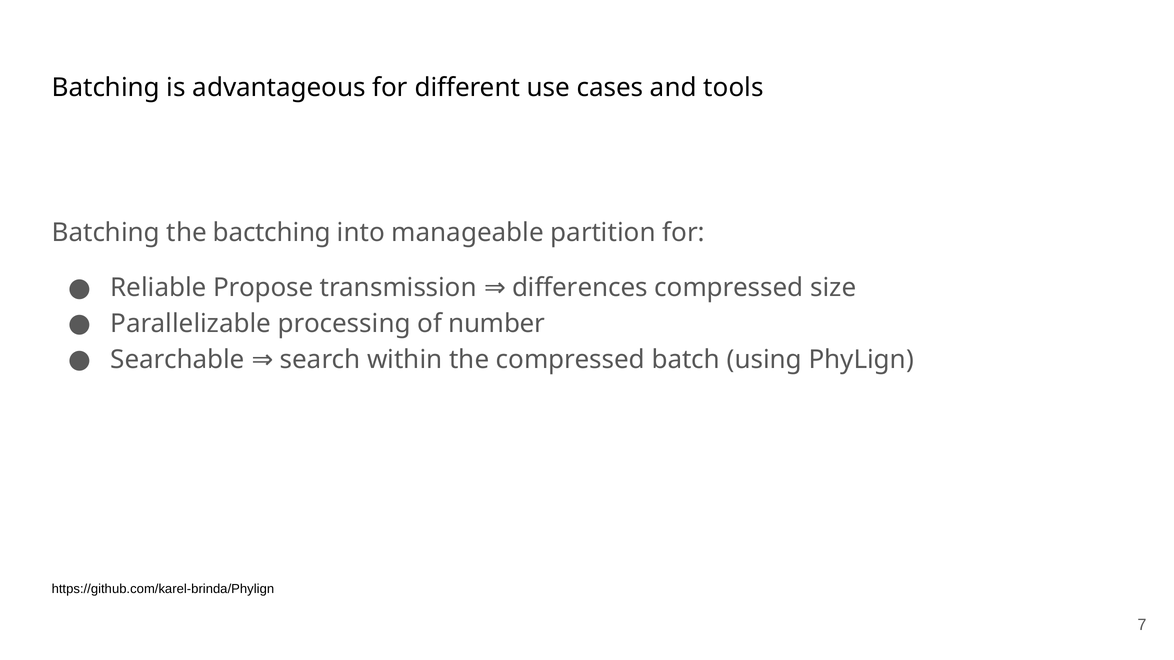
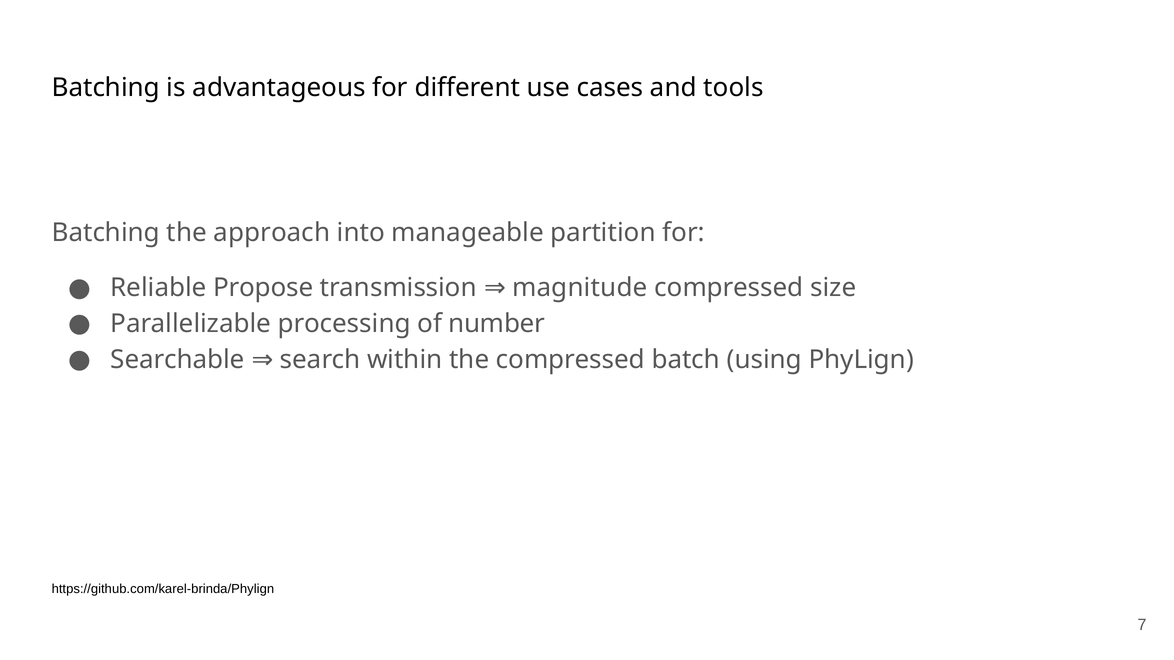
bactching: bactching -> approach (272, 233)
differences: differences -> magnitude (580, 288)
